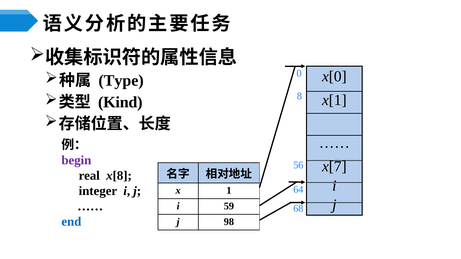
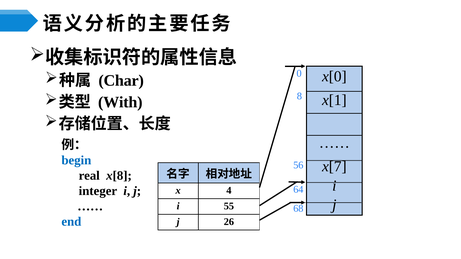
Type: Type -> Char (121, 81)
Kind: Kind -> With (120, 102)
begin colour: purple -> blue (76, 160)
1: 1 -> 4 (229, 191)
59: 59 -> 55 (229, 206)
98: 98 -> 26 (229, 222)
